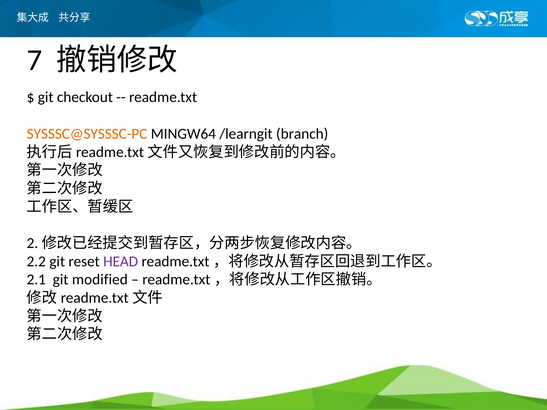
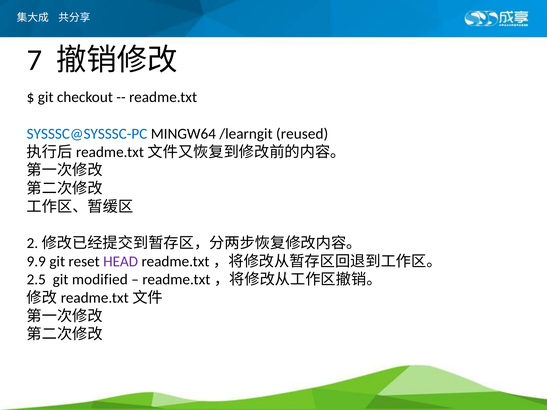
SYSSSC@SYSSSC-PC colour: orange -> blue (87, 134)
branch: branch -> reused (302, 134)
2.2: 2.2 -> 9.9 (36, 262)
2.1: 2.1 -> 2.5 (36, 280)
